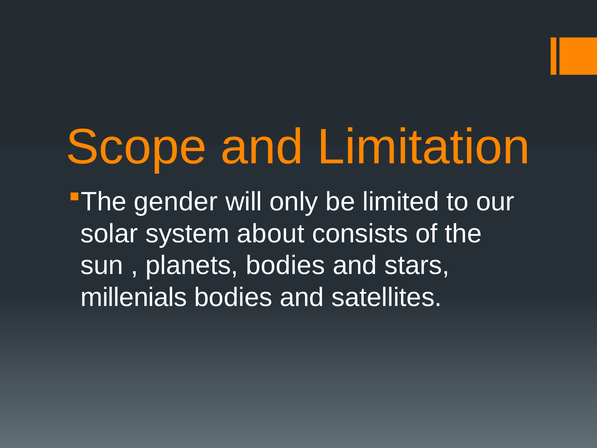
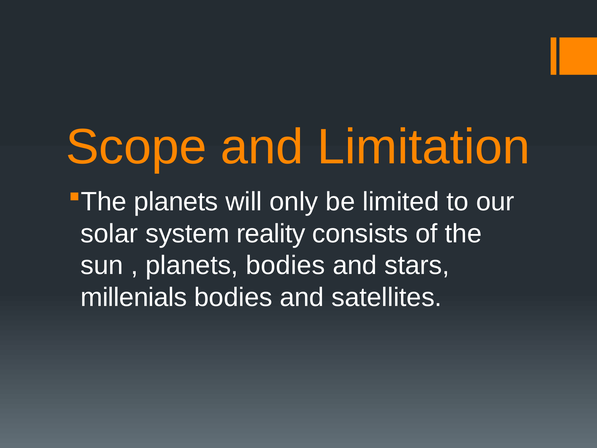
gender: gender -> planets (176, 202)
about: about -> reality (271, 233)
